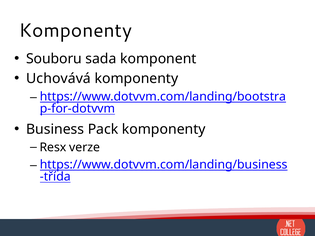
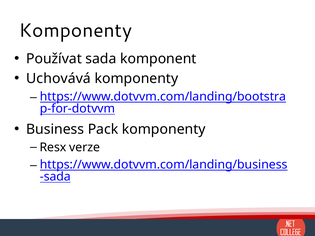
Souboru: Souboru -> Používat (54, 59)
třída: třída -> sada (55, 177)
